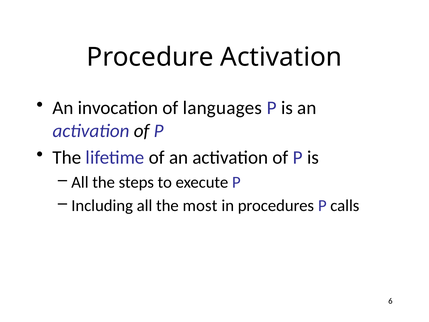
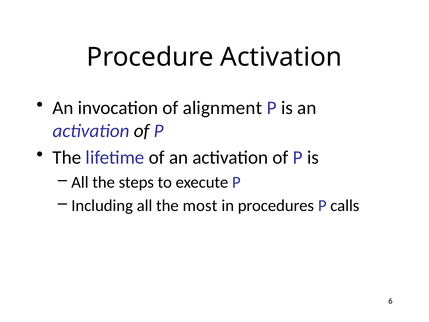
languages: languages -> alignment (222, 108)
